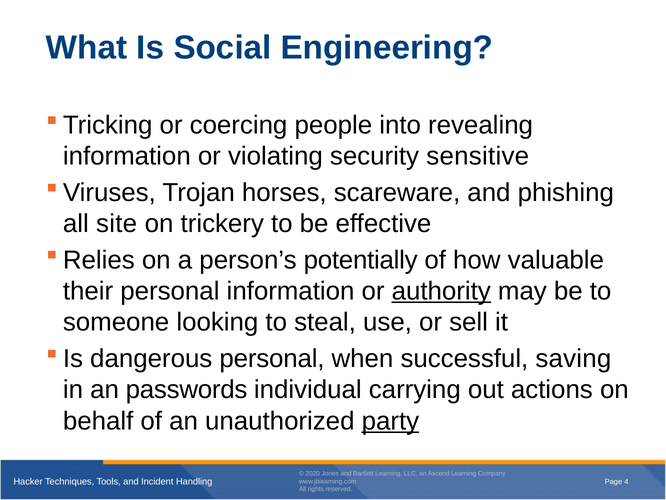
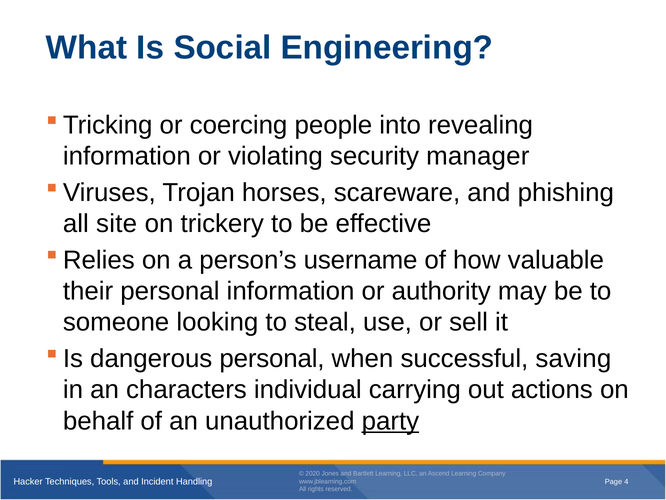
sensitive: sensitive -> manager (478, 156)
potentially: potentially -> username (361, 260)
authority underline: present -> none (441, 291)
passwords: passwords -> characters (186, 389)
